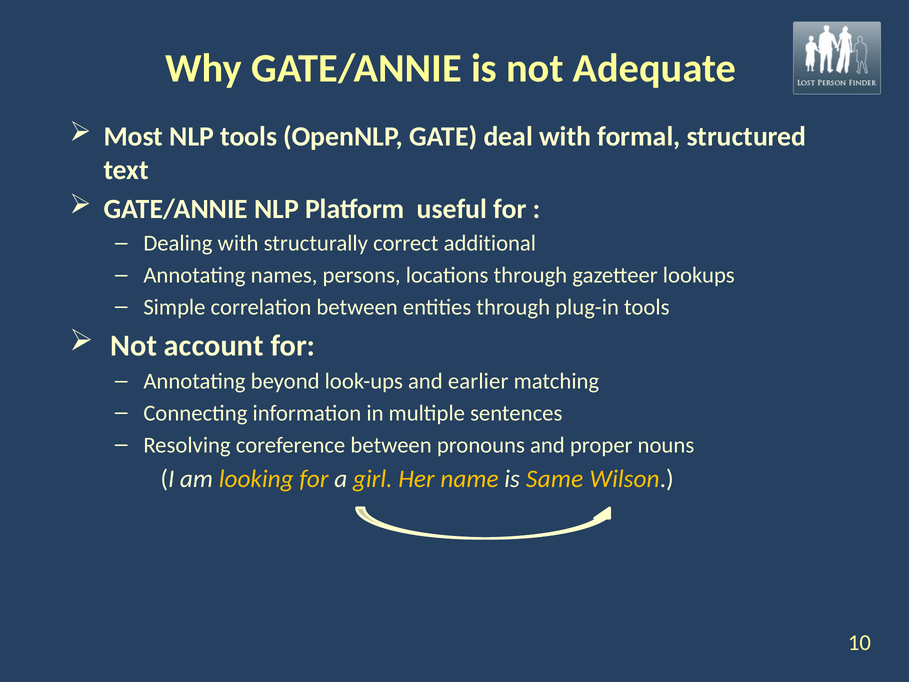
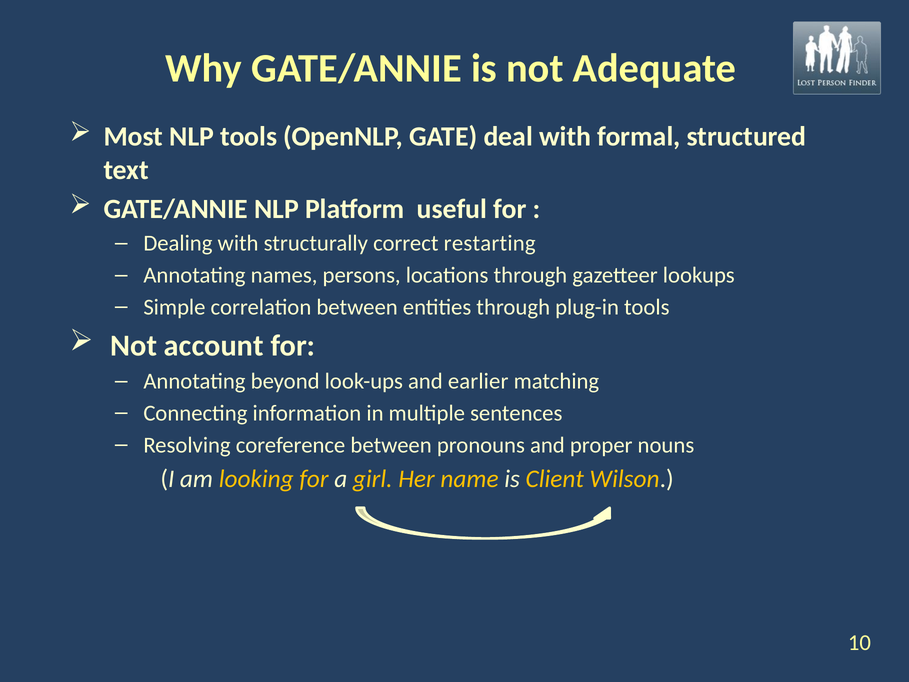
additional: additional -> restarting (490, 243)
Same: Same -> Client (555, 479)
